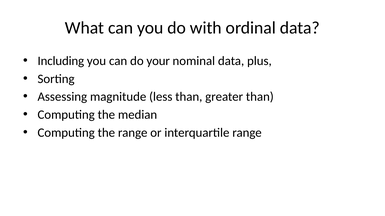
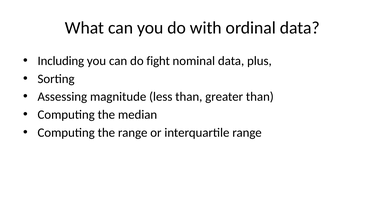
your: your -> fight (158, 61)
